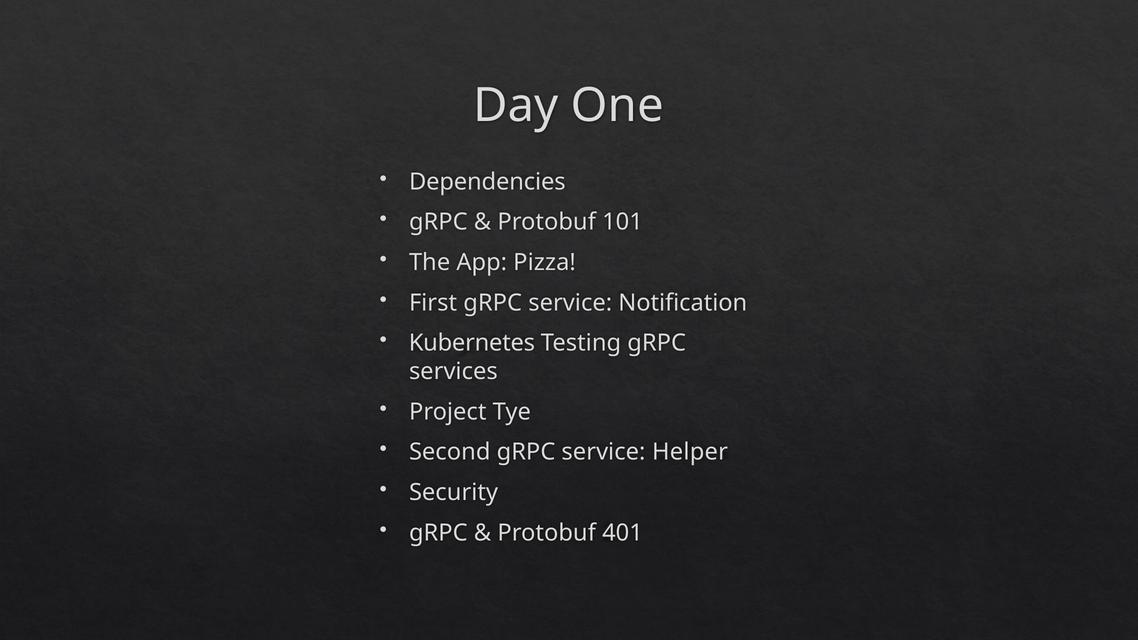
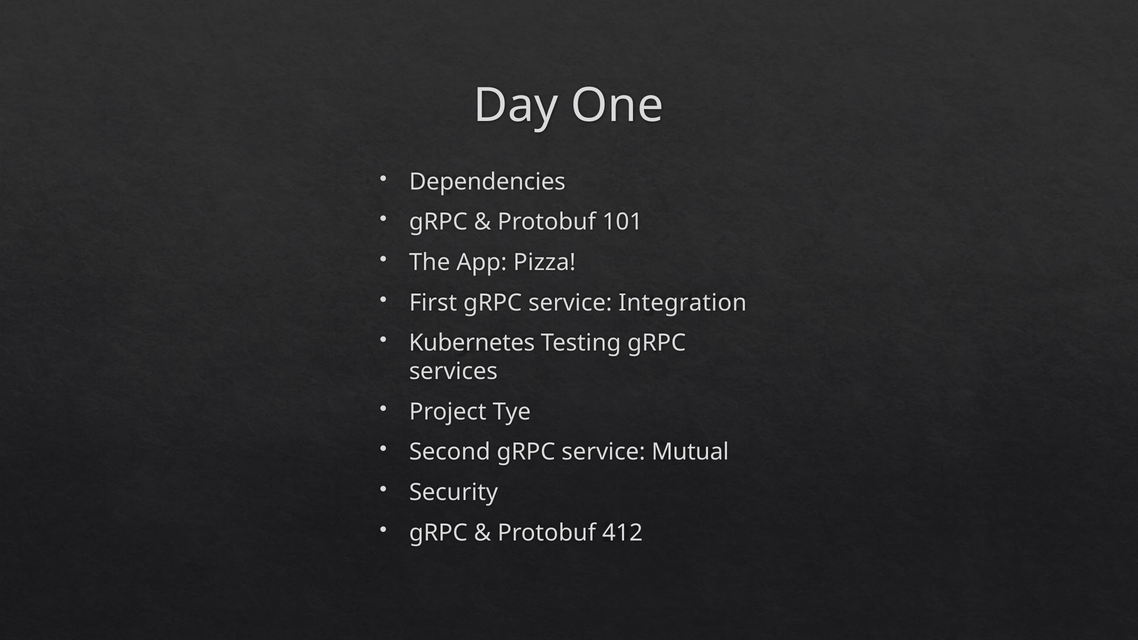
Notification: Notification -> Integration (683, 303)
Helper: Helper -> Mutual (690, 452)
401: 401 -> 412 (622, 533)
